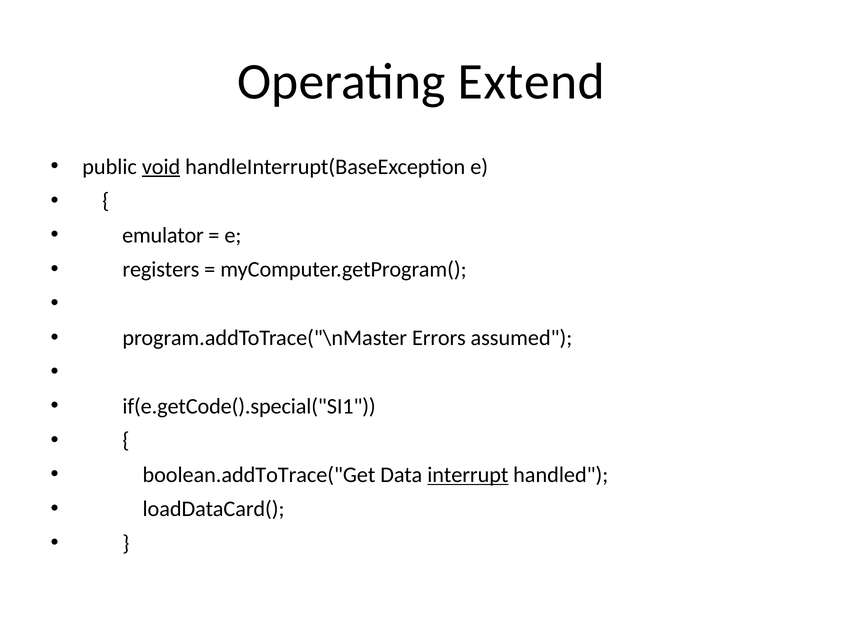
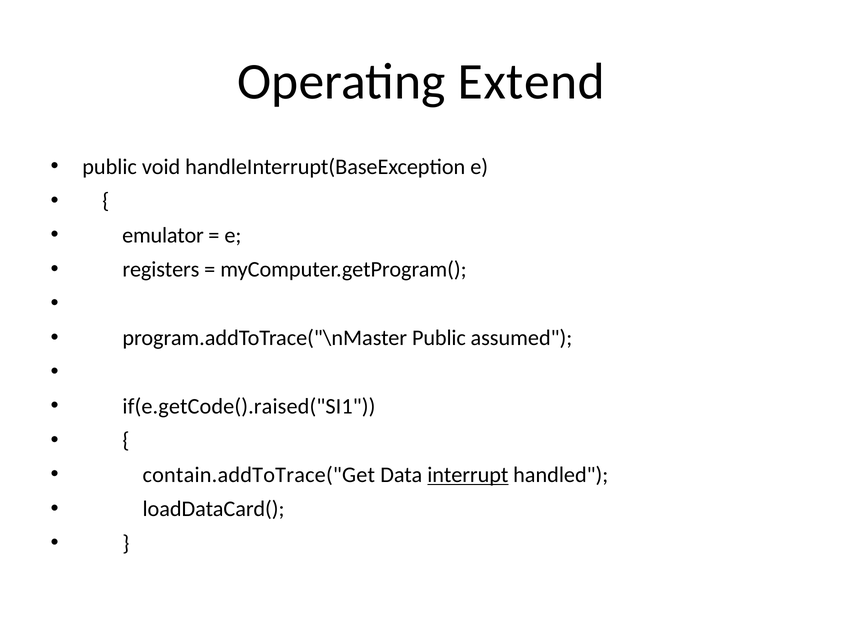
void underline: present -> none (161, 167)
program.addToTrace("\nMaster Errors: Errors -> Public (439, 338)
if(e.getCode().special("SI1: if(e.getCode().special("SI1 -> if(e.getCode().raised("SI1 (249, 406)
boolean.addToTrace("Get: boolean.addToTrace("Get -> contain.addToTrace("Get (259, 475)
